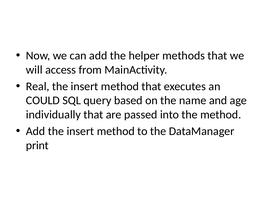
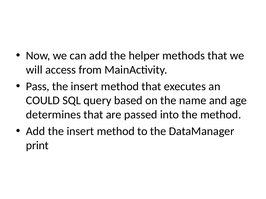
Real: Real -> Pass (38, 87)
individually: individually -> determines (53, 115)
